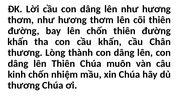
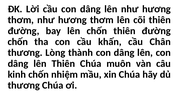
khấn: khấn -> chốn (18, 42)
